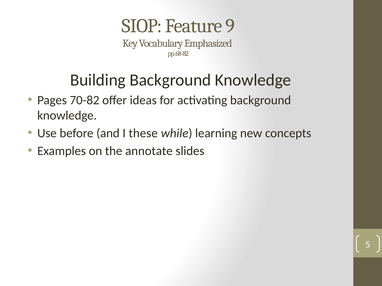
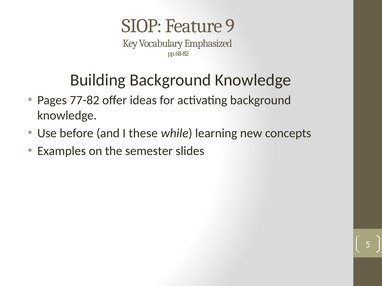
70-82: 70-82 -> 77-82 (85, 100)
annotate: annotate -> semester (149, 151)
